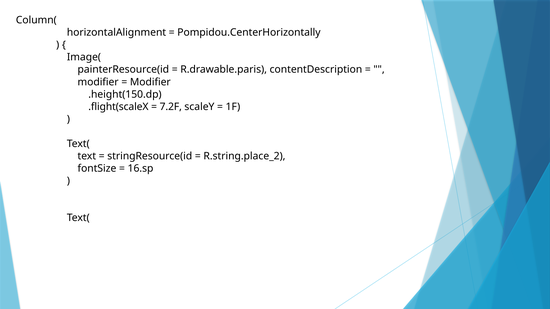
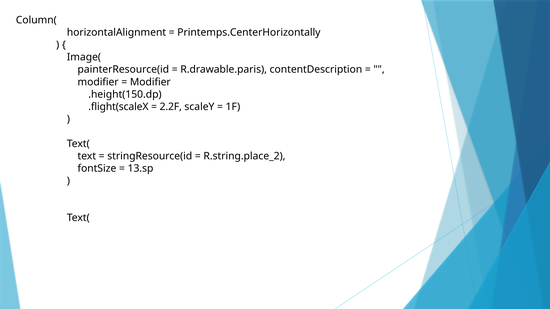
Pompidou.CenterHorizontally: Pompidou.CenterHorizontally -> Printemps.CenterHorizontally (249, 33)
7.2F: 7.2F -> 2.2F (171, 107)
16.sp: 16.sp -> 13.sp (141, 169)
